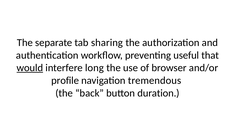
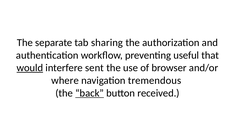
long: long -> sent (94, 68)
profile: profile -> where (65, 81)
back underline: none -> present (90, 93)
duration: duration -> received (158, 93)
